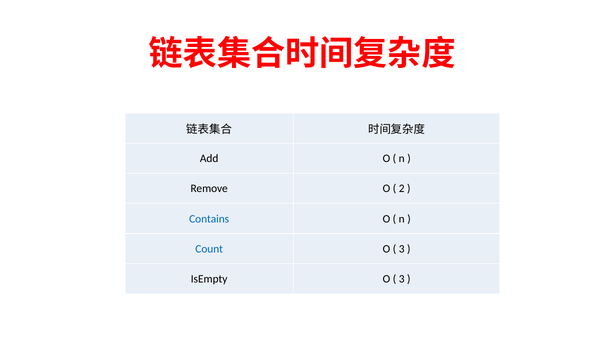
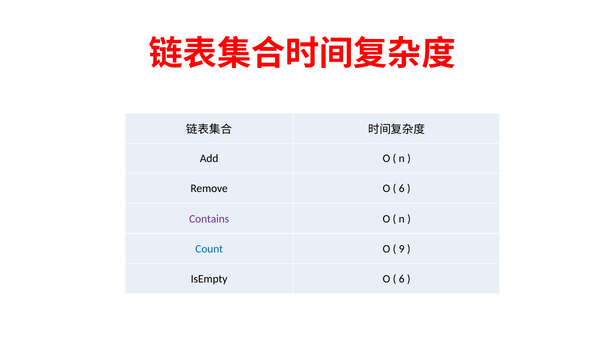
2: 2 -> 6 (402, 189)
Contains colour: blue -> purple (209, 219)
3: 3 -> 9 (402, 249)
3: 3 -> 6 (402, 279)
